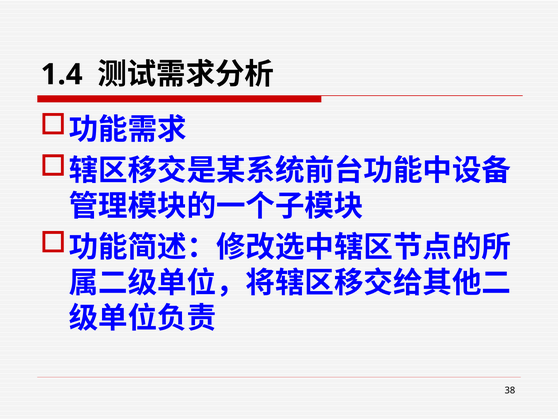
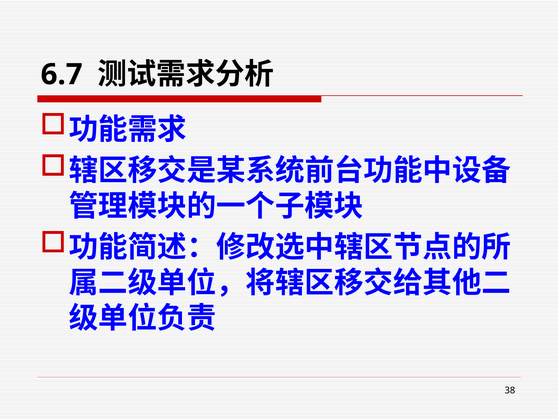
1.4: 1.4 -> 6.7 (62, 74)
